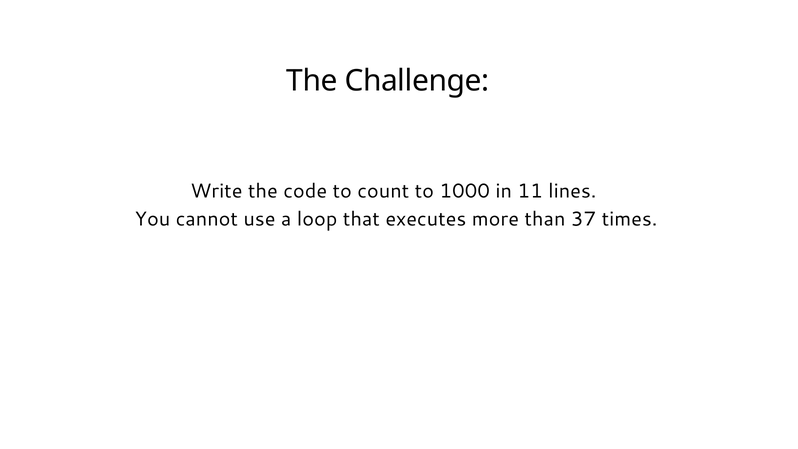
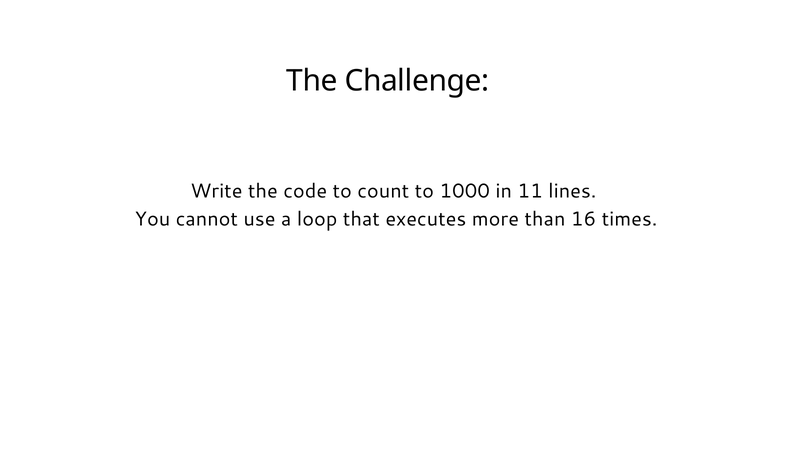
37: 37 -> 16 (584, 219)
